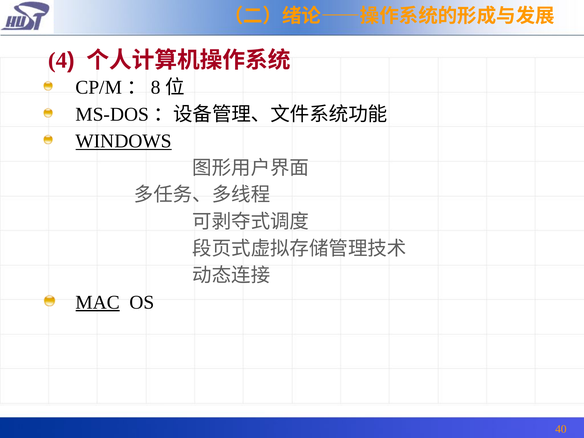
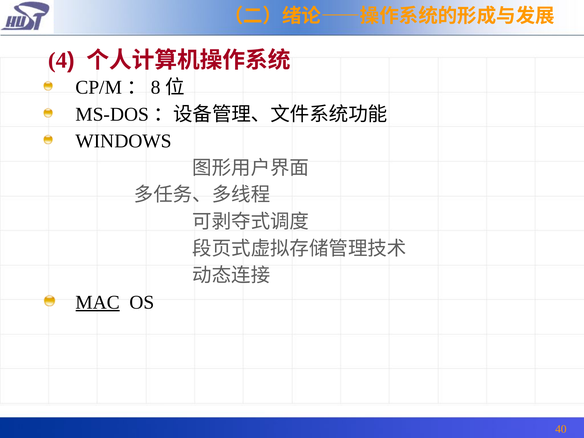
WINDOWS underline: present -> none (124, 141)
